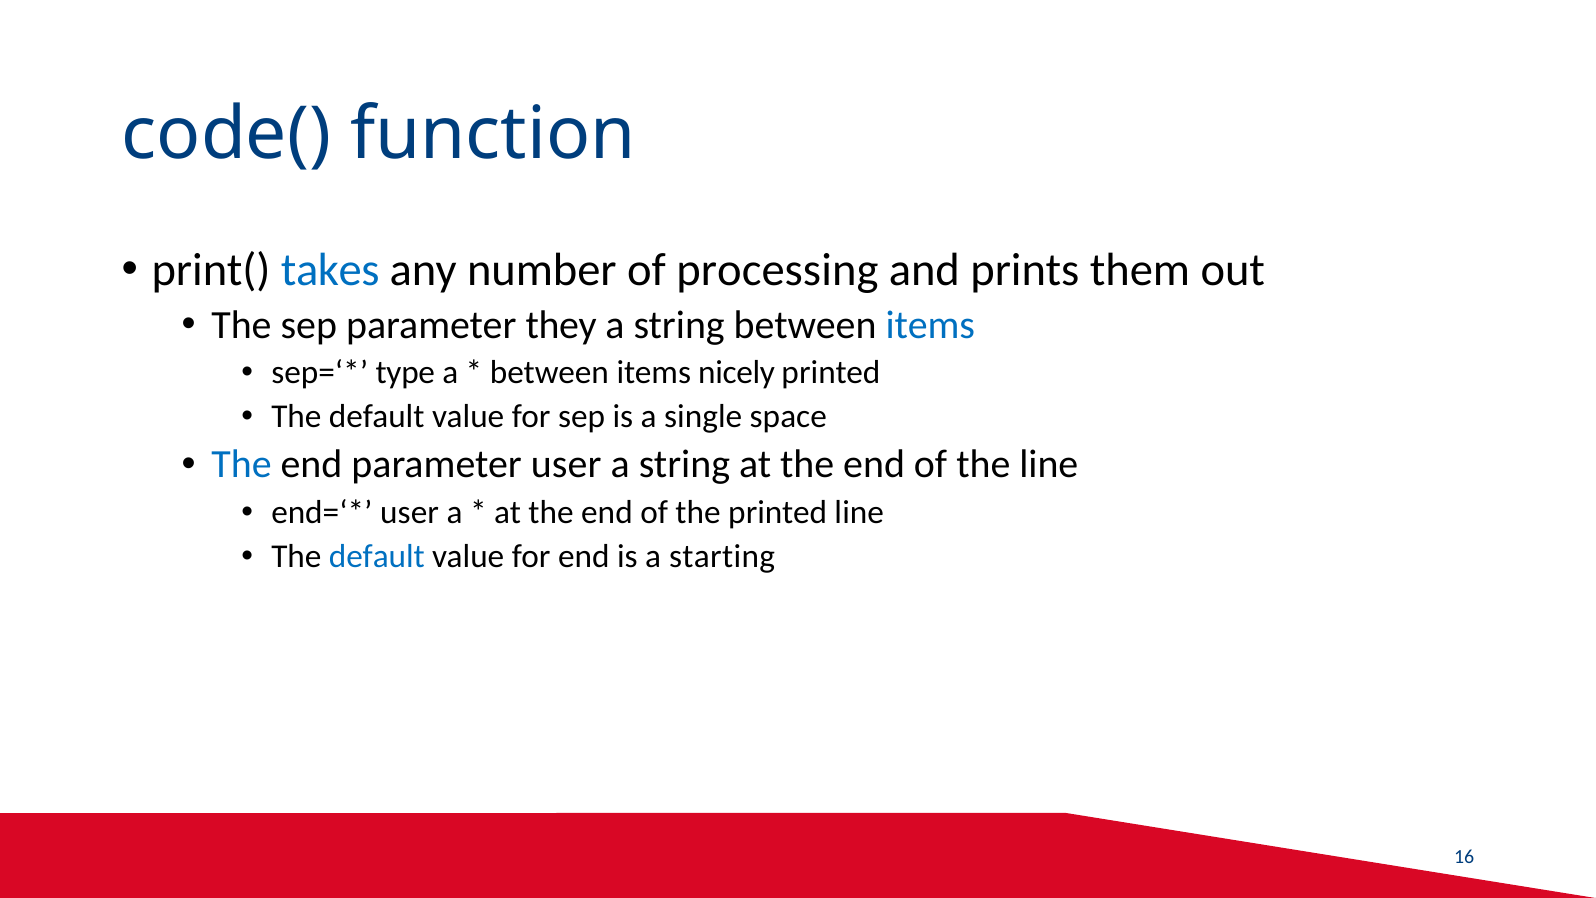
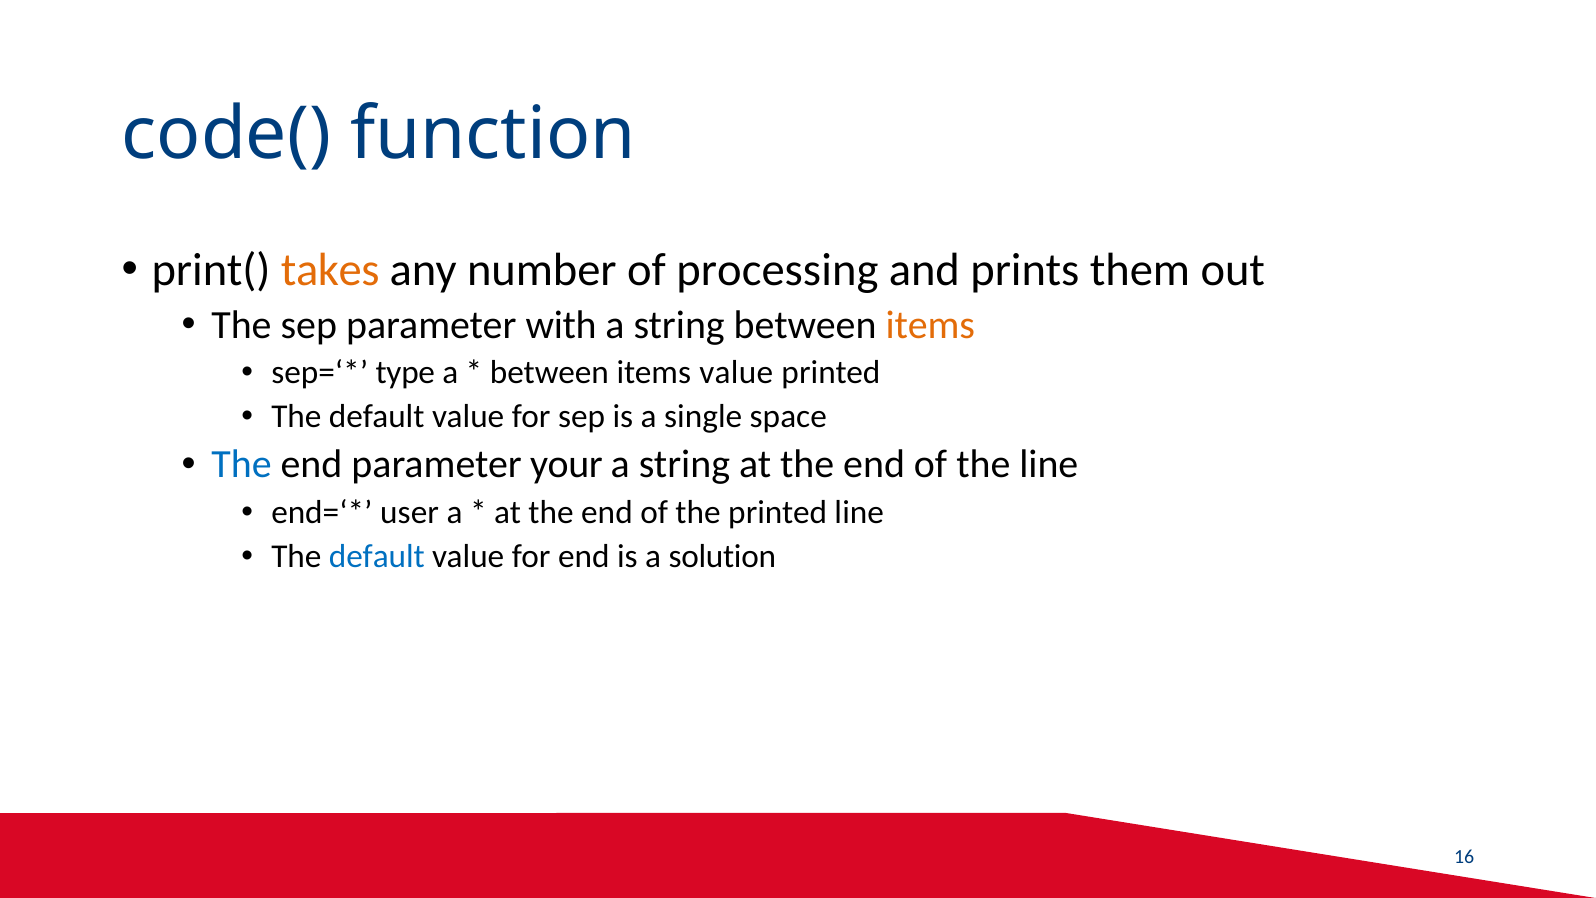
takes colour: blue -> orange (330, 270)
they: they -> with (561, 325)
items colour: blue -> orange (930, 325)
items nicely: nicely -> value (736, 373)
parameter user: user -> your (566, 465)
starting: starting -> solution (722, 557)
